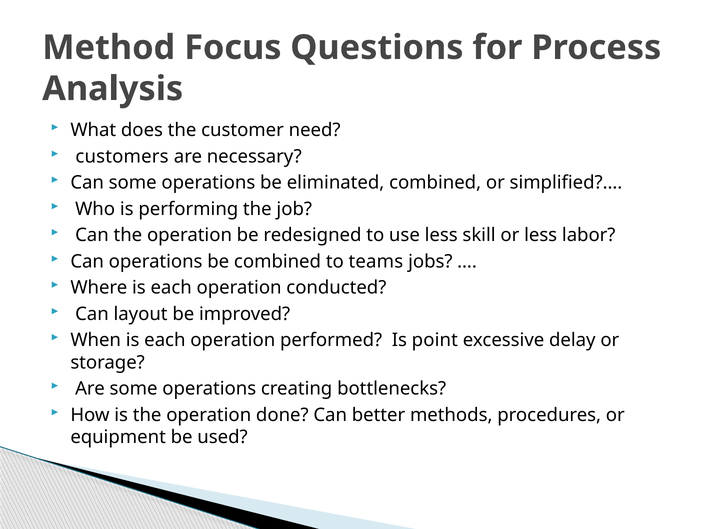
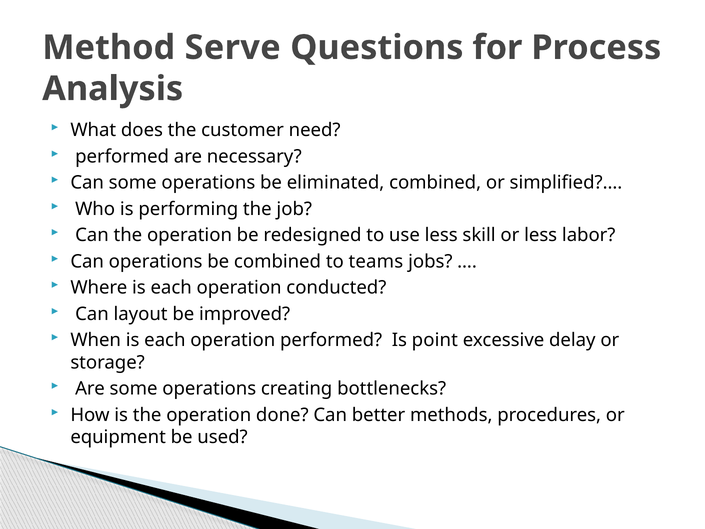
Focus: Focus -> Serve (233, 48)
customers: customers -> performed (122, 156)
